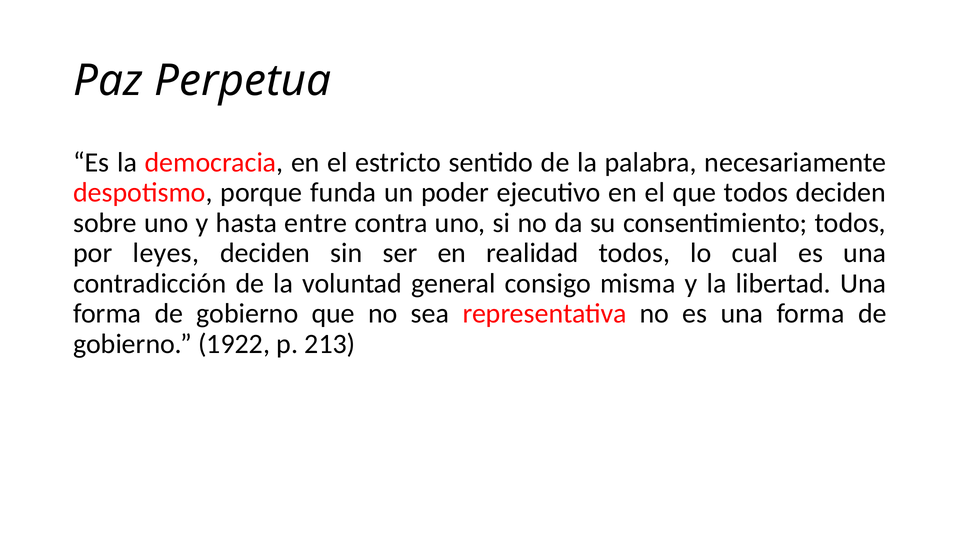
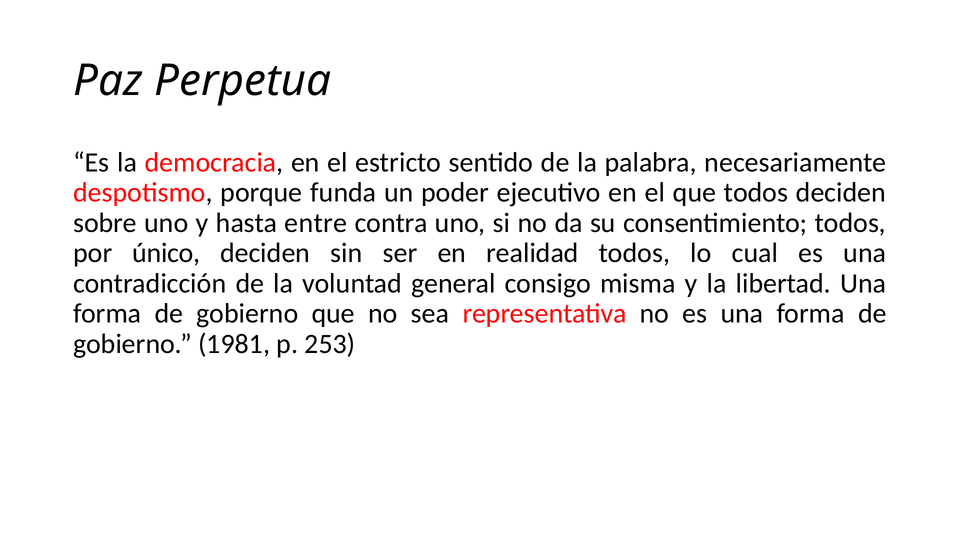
leyes: leyes -> único (166, 253)
1922: 1922 -> 1981 (234, 344)
213: 213 -> 253 (330, 344)
